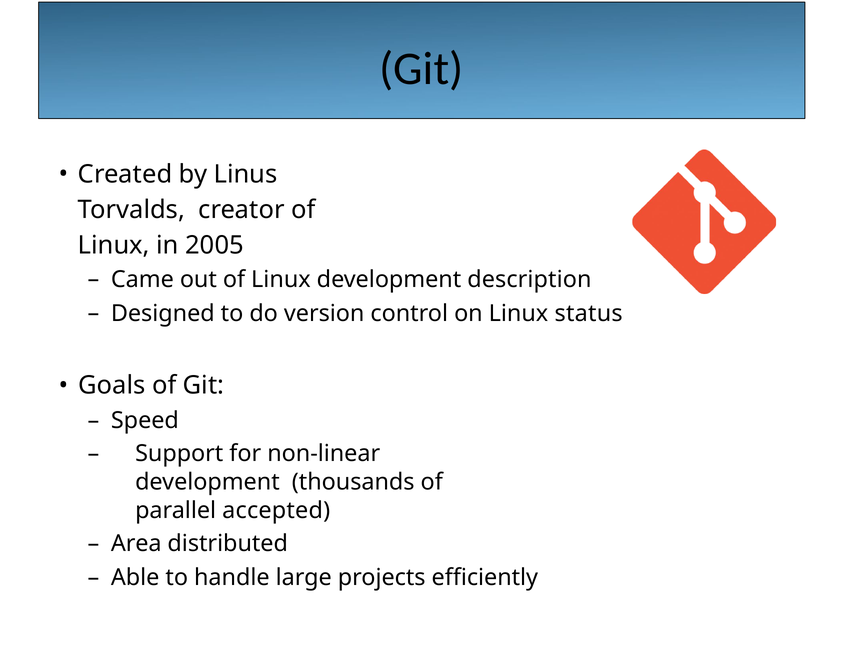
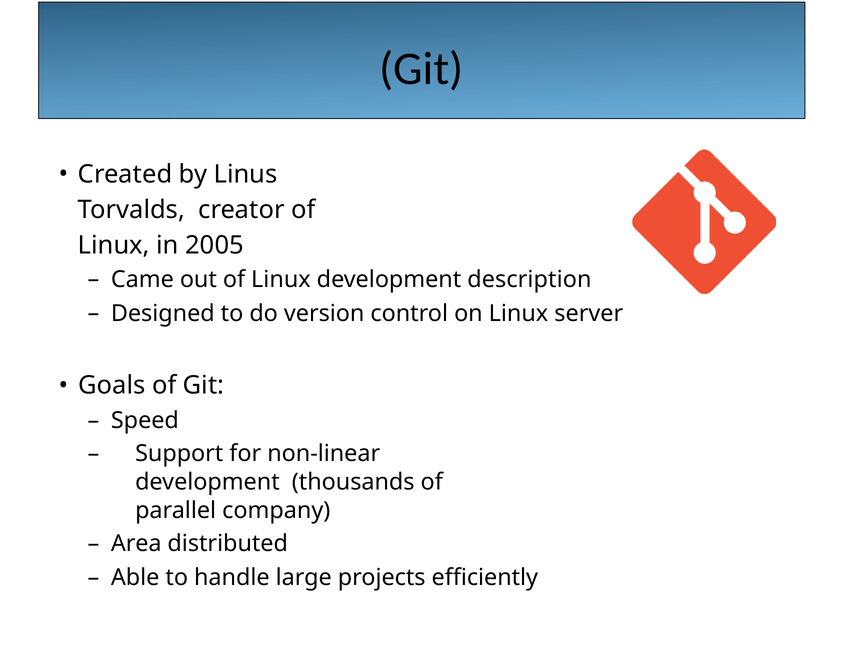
status: status -> server (589, 314)
accepted: accepted -> company (276, 511)
